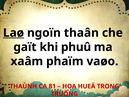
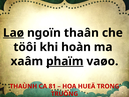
gaït: gaït -> töôi (25, 47)
phuû: phuû -> hoàn (76, 47)
phaïm underline: none -> present (65, 61)
